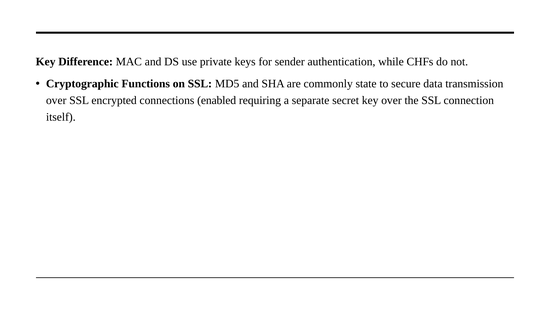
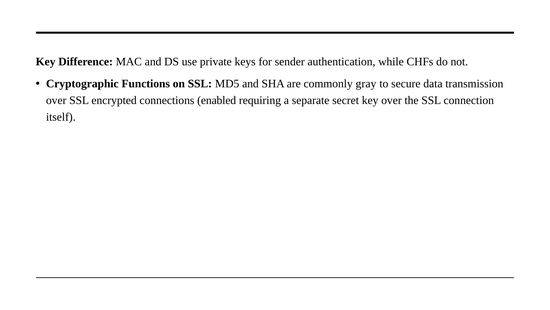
state: state -> gray (366, 84)
